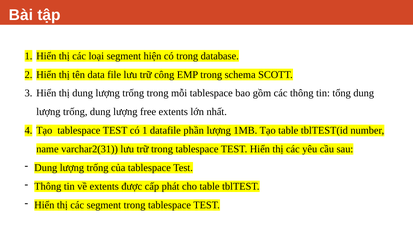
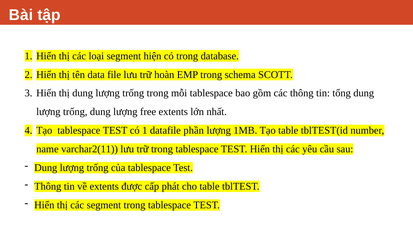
công: công -> hoàn (164, 74)
varchar2(31: varchar2(31 -> varchar2(11 (90, 149)
